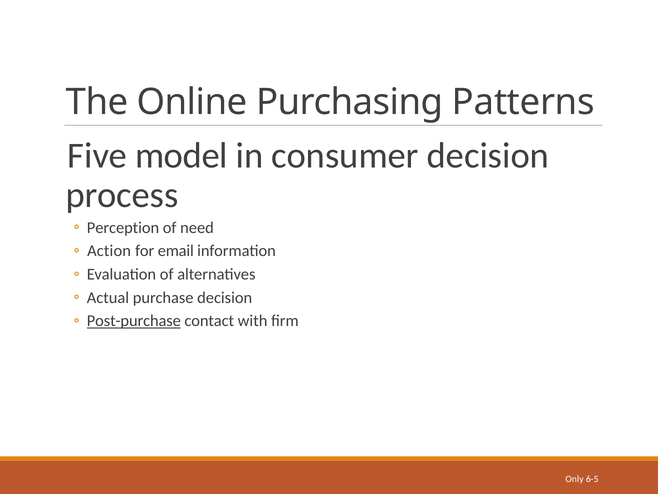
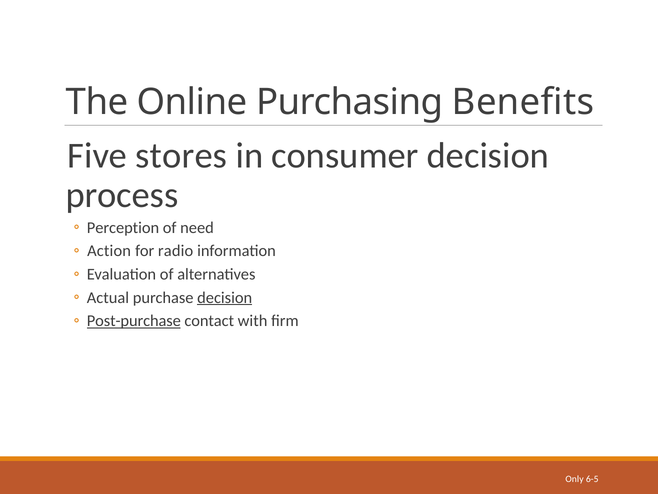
Patterns: Patterns -> Benefits (523, 102)
model: model -> stores (181, 156)
email: email -> radio (176, 251)
decision underline: none -> present (225, 297)
